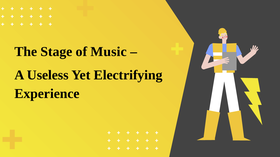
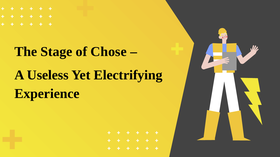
Music: Music -> Chose (109, 52)
